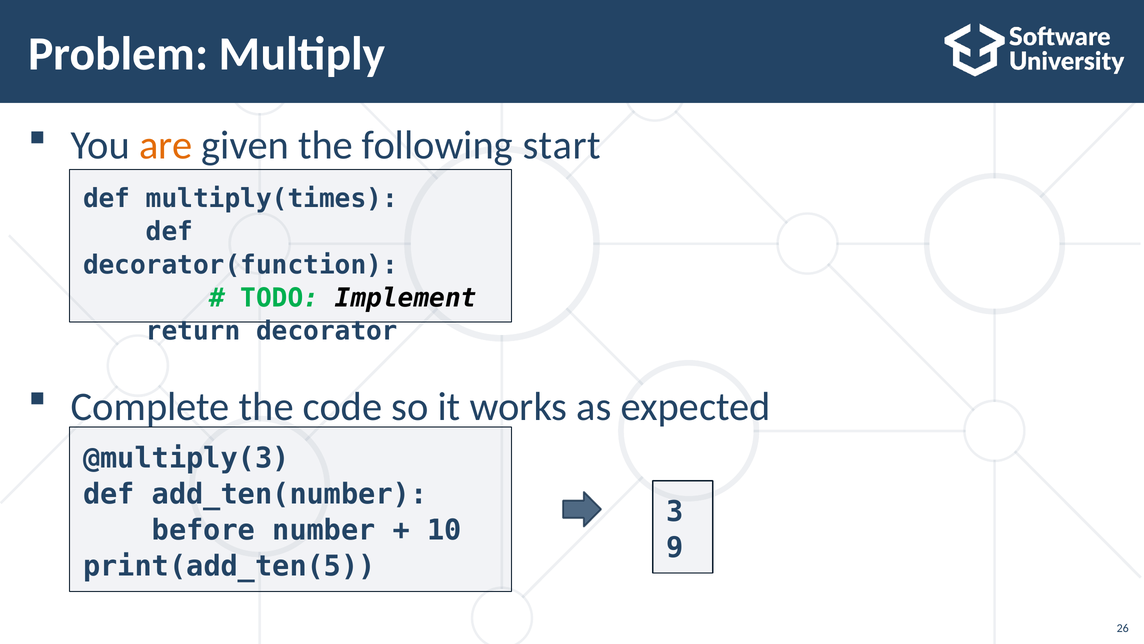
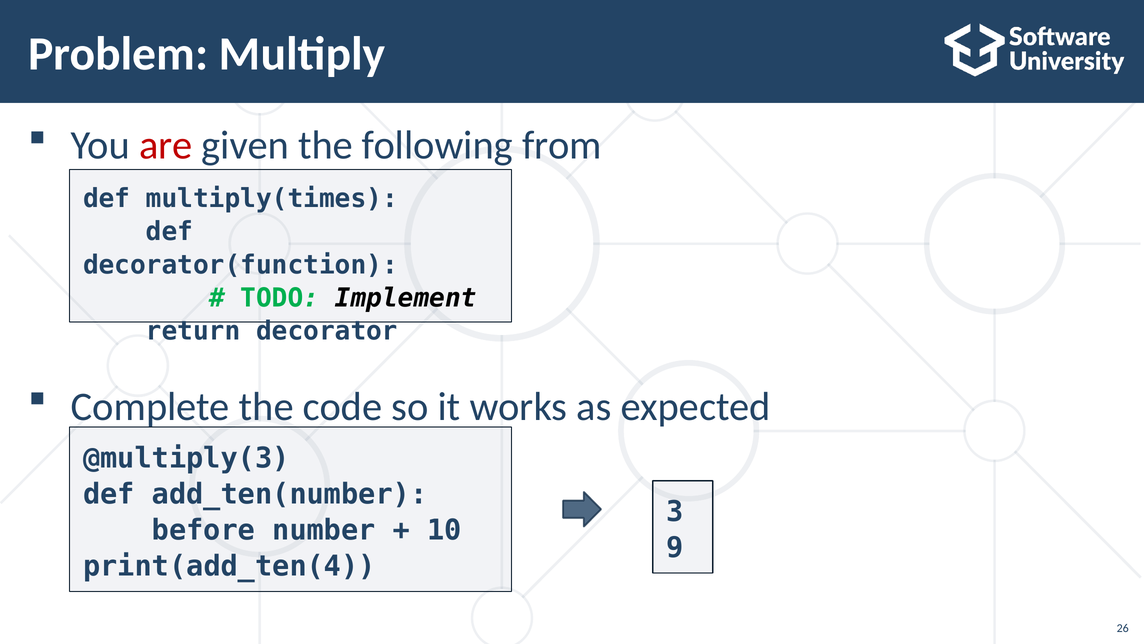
are colour: orange -> red (166, 145)
start: start -> from (562, 145)
print(add_ten(5: print(add_ten(5 -> print(add_ten(4 (229, 566)
